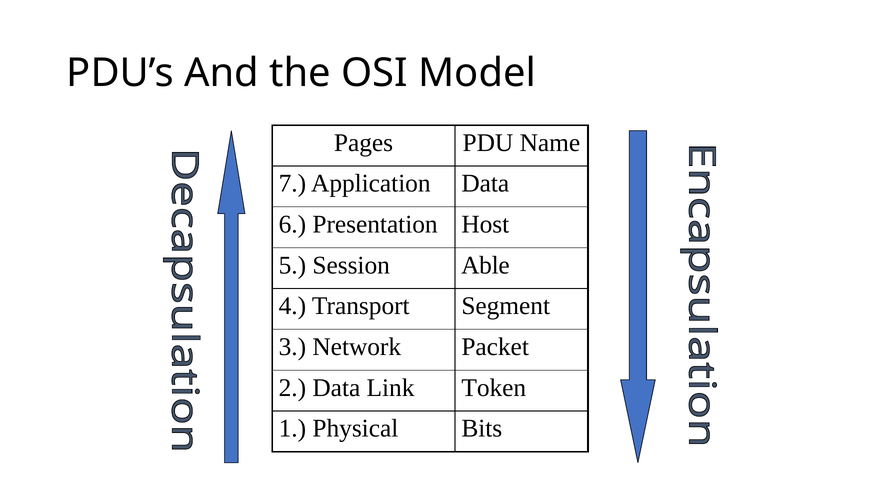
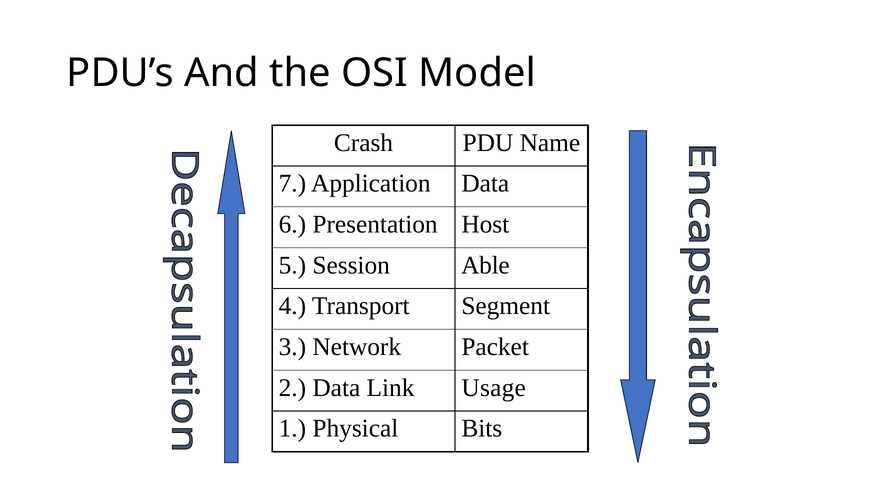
Pages: Pages -> Crash (364, 143)
Token: Token -> Usage (494, 388)
